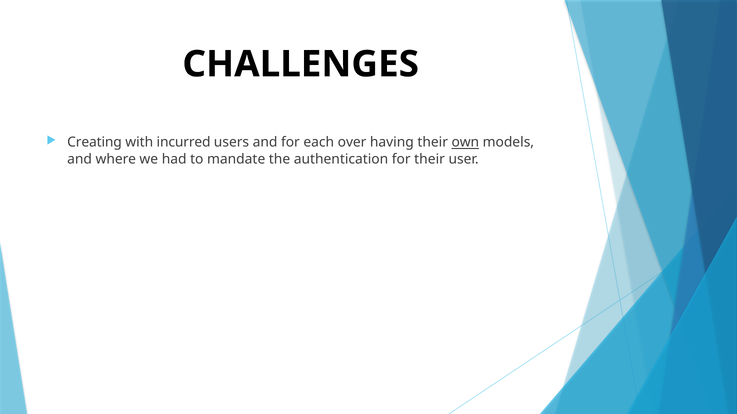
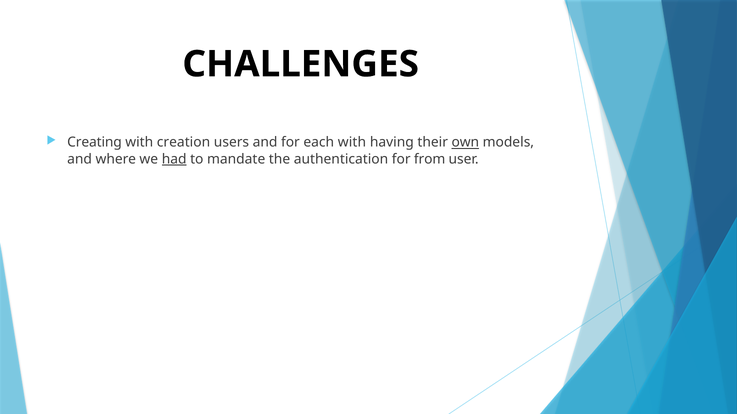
incurred: incurred -> creation (184, 143)
each over: over -> with (352, 143)
had underline: none -> present (174, 159)
for their: their -> from (430, 159)
